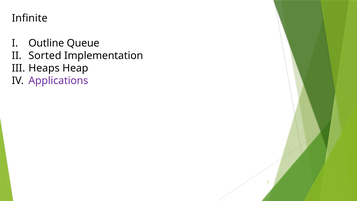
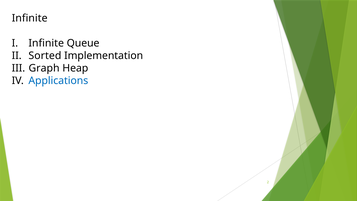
Outline: Outline -> Infinite (46, 43)
Heaps: Heaps -> Graph (44, 68)
Applications colour: purple -> blue (58, 81)
